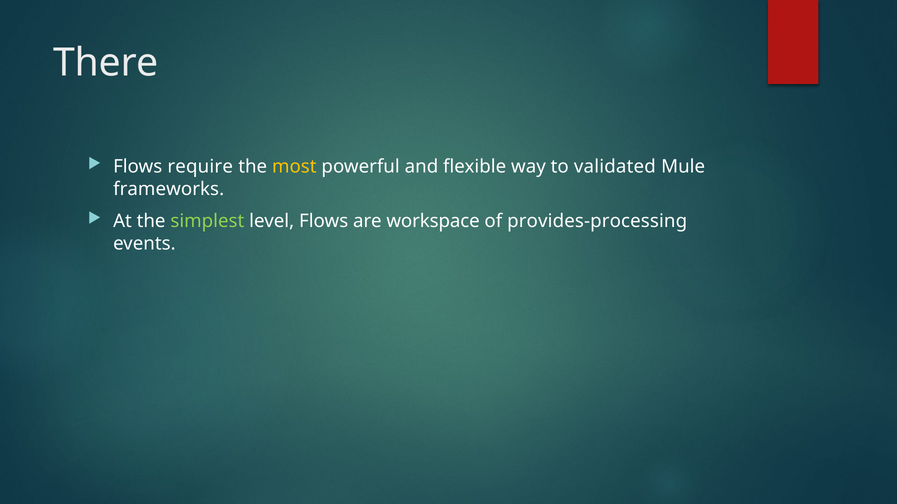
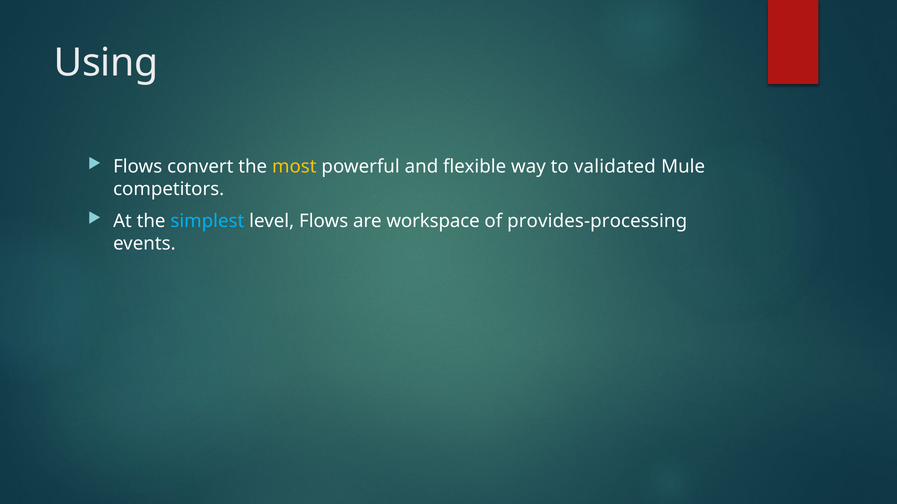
There: There -> Using (106, 63)
require: require -> convert (200, 167)
frameworks: frameworks -> competitors (169, 189)
simplest colour: light green -> light blue (207, 221)
